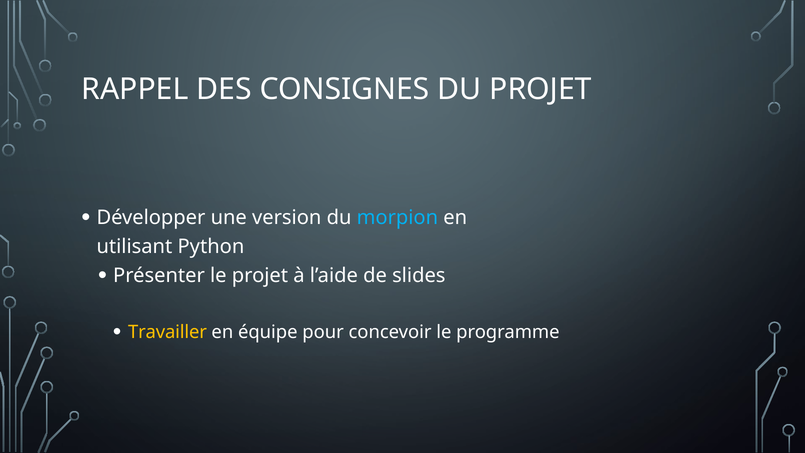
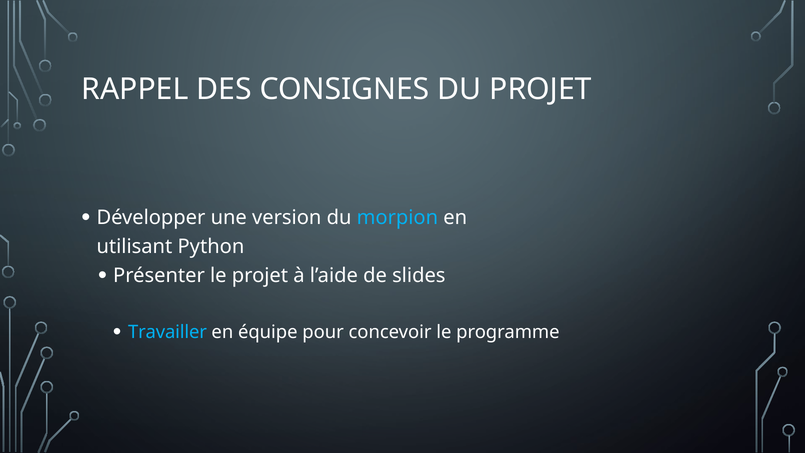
Travailler colour: yellow -> light blue (167, 332)
